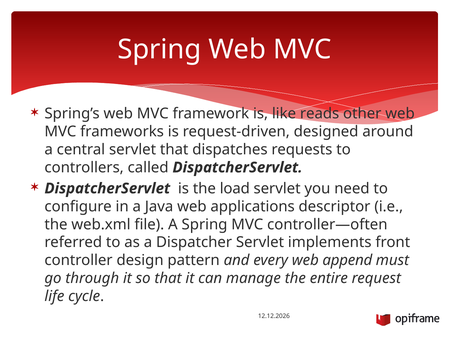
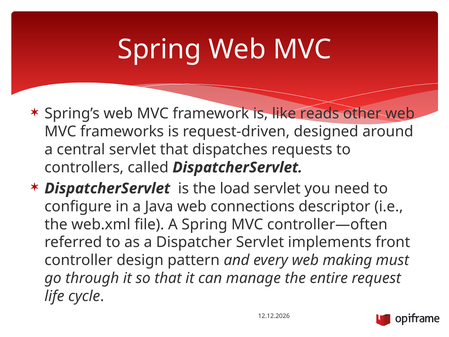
applications: applications -> connections (253, 206)
append: append -> making (347, 260)
